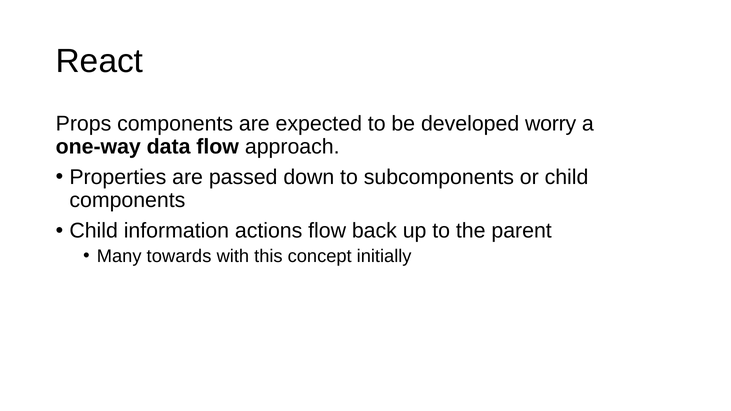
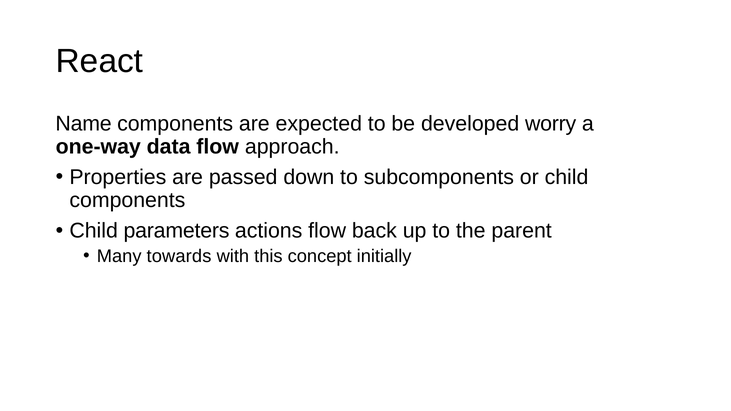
Props: Props -> Name (84, 124)
information: information -> parameters (177, 231)
